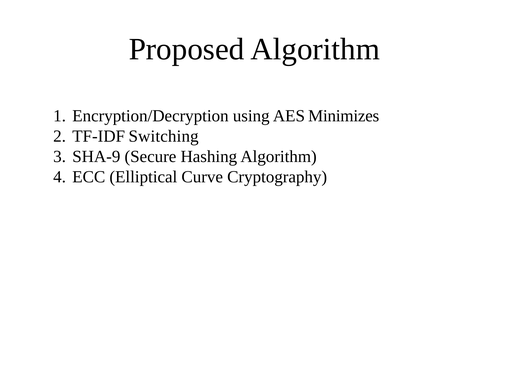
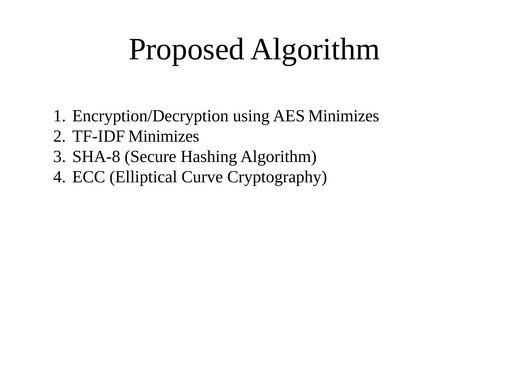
TF-IDF Switching: Switching -> Minimizes (164, 136)
SHA-9: SHA-9 -> SHA-8 (96, 156)
